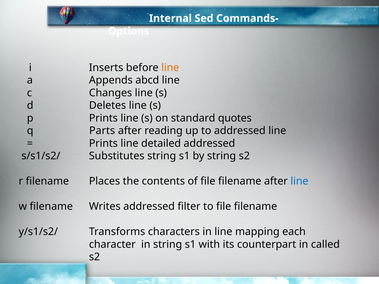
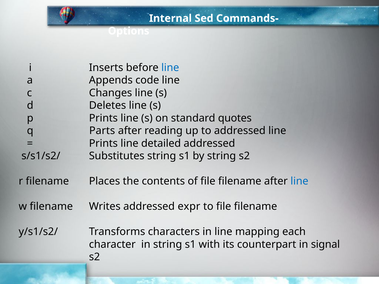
line colour: orange -> blue (170, 68)
abcd: abcd -> code (147, 80)
filter: filter -> expr (189, 207)
called: called -> signal (325, 245)
